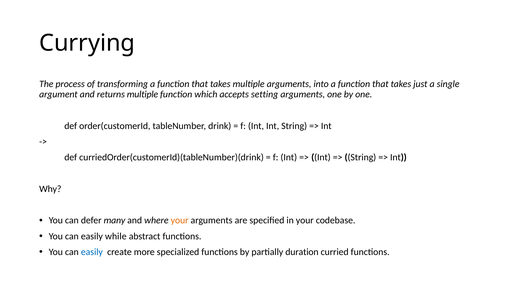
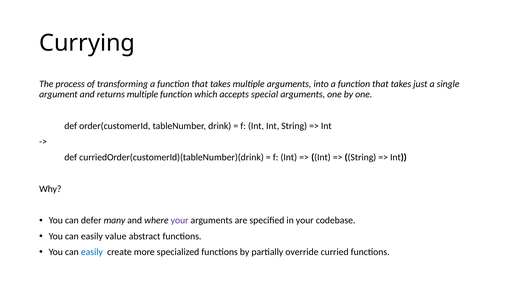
setting: setting -> special (265, 94)
your colour: orange -> purple (180, 221)
while: while -> value (116, 236)
duration: duration -> override (302, 252)
